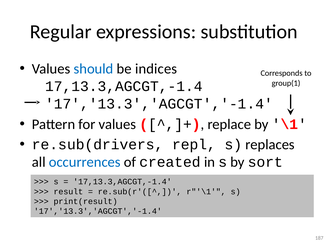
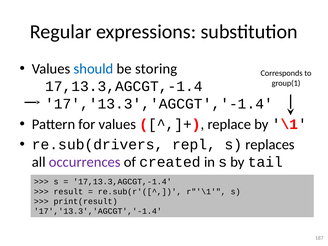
indices: indices -> storing (156, 69)
occurrences colour: blue -> purple (85, 162)
sort: sort -> tail (265, 162)
